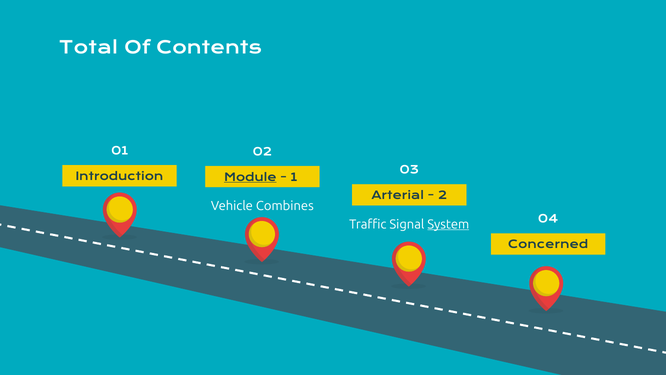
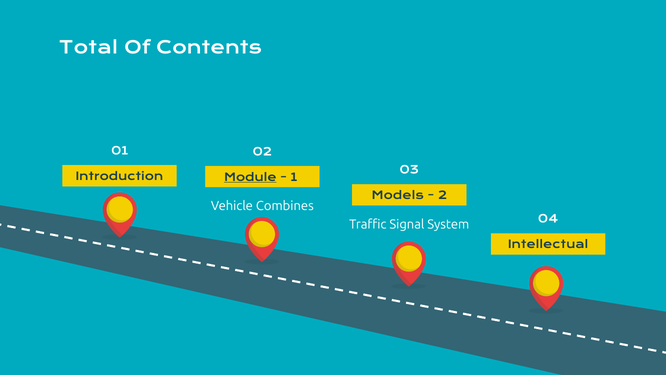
Arterial: Arterial -> Models (398, 195)
System underline: present -> none (448, 224)
Concerned: Concerned -> Intellectual (548, 245)
